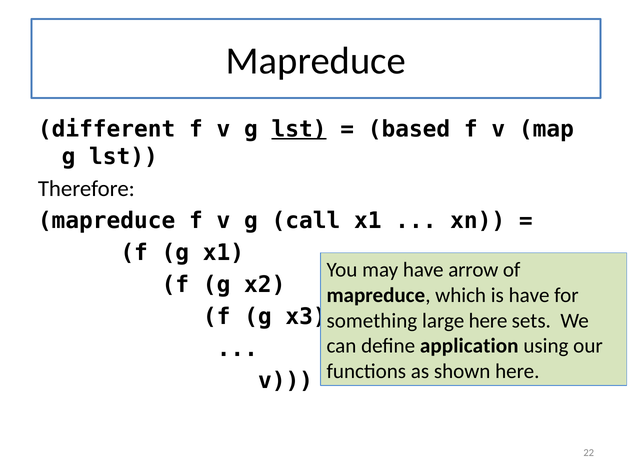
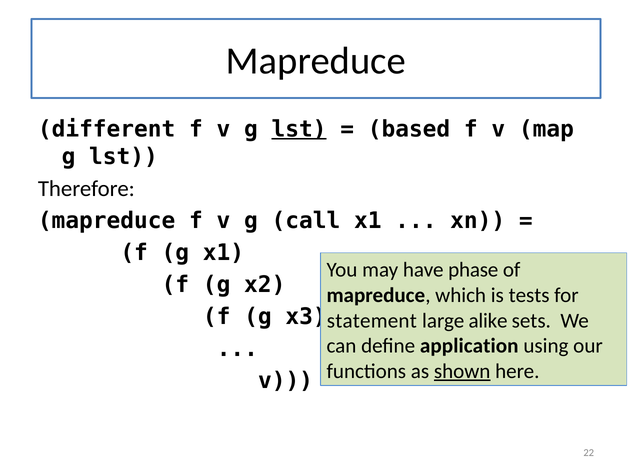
arrow: arrow -> phase (473, 270)
is have: have -> tests (529, 295)
something: something -> statement (372, 321)
large here: here -> alike (488, 321)
shown underline: none -> present (462, 371)
